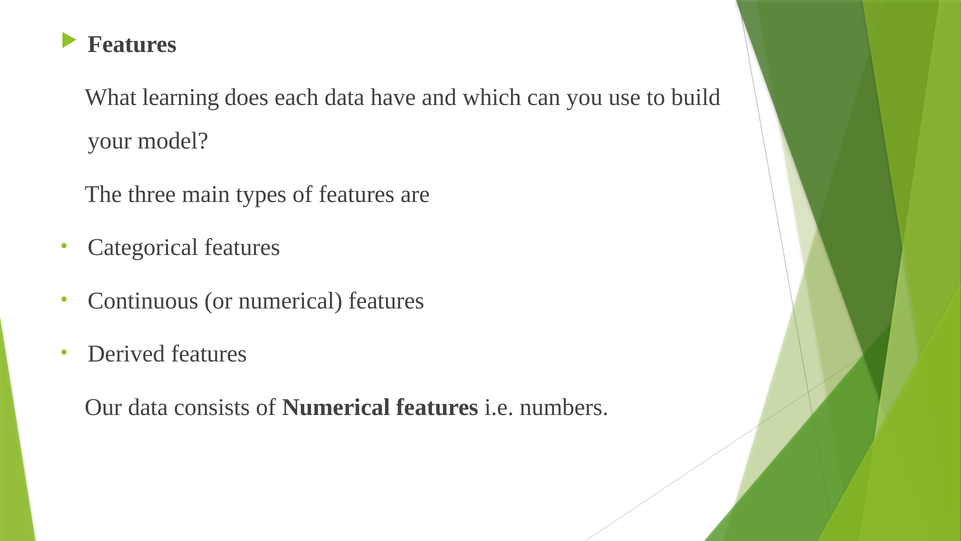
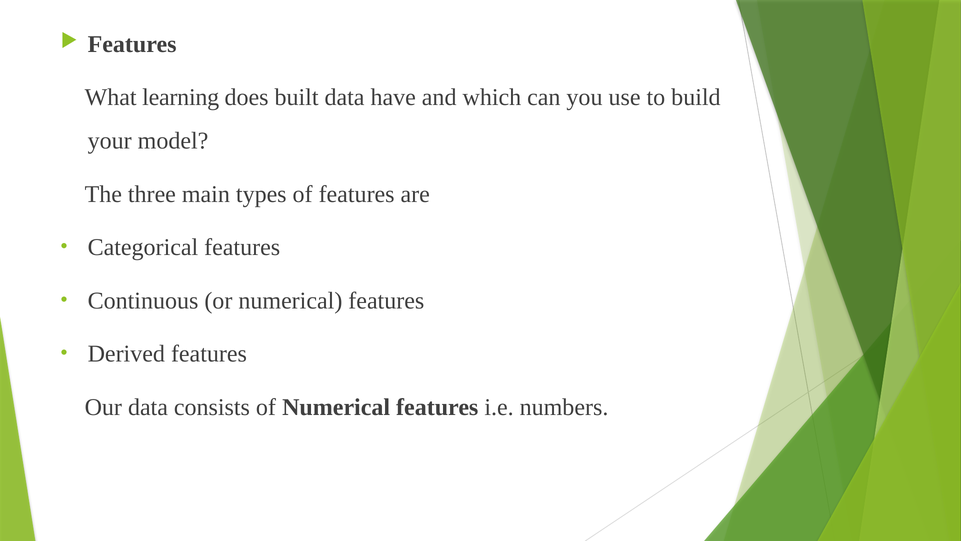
each: each -> built (297, 97)
